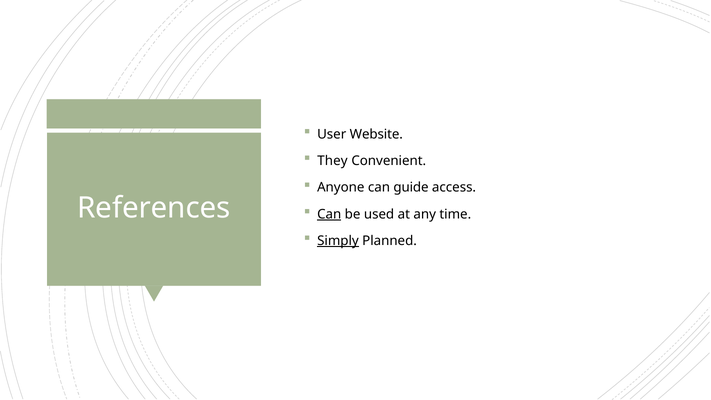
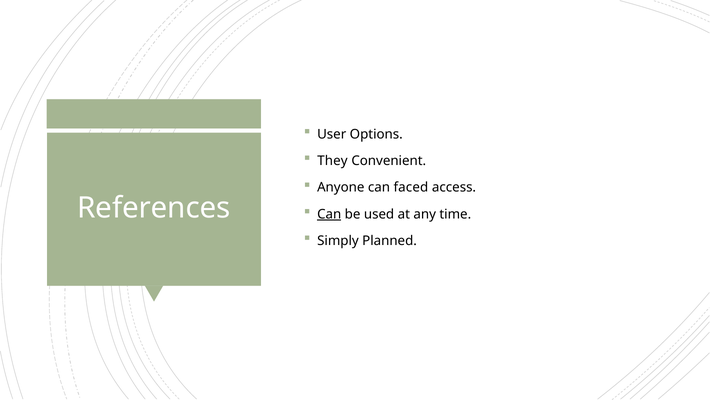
Website: Website -> Options (376, 134)
guide: guide -> faced (411, 188)
Simply underline: present -> none (338, 241)
